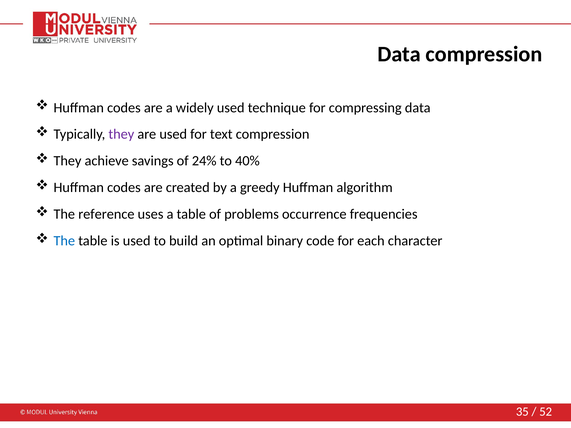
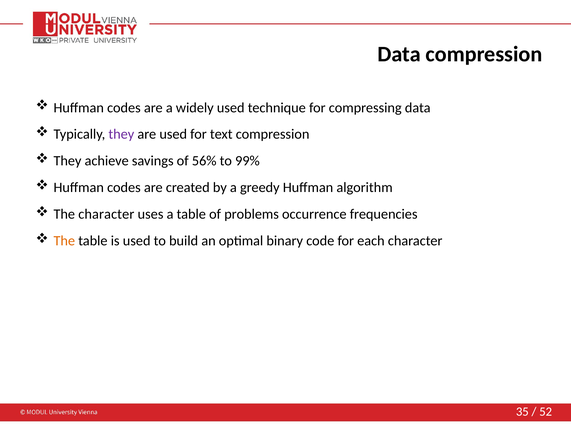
24%: 24% -> 56% (204, 161)
40%: 40% -> 99% (247, 161)
The reference: reference -> character (106, 214)
The colour: blue -> orange (64, 241)
